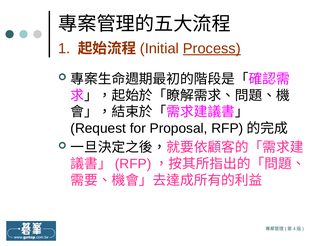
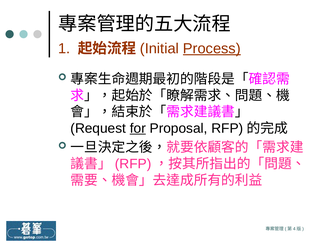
for underline: none -> present (138, 129)
